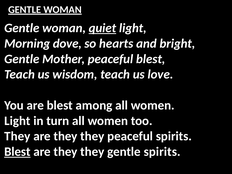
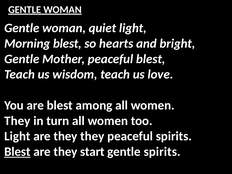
quiet underline: present -> none (102, 28)
Morning dove: dove -> blest (67, 43)
Light: Light -> They (17, 121)
They: They -> Light (17, 136)
they: they -> start (92, 152)
